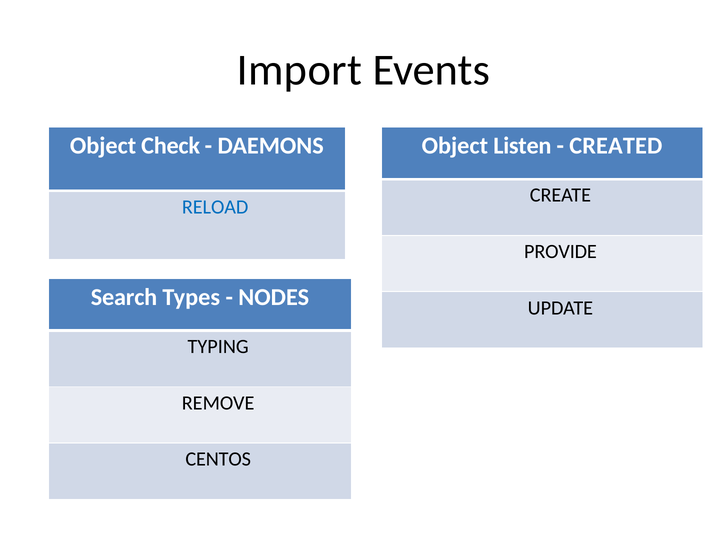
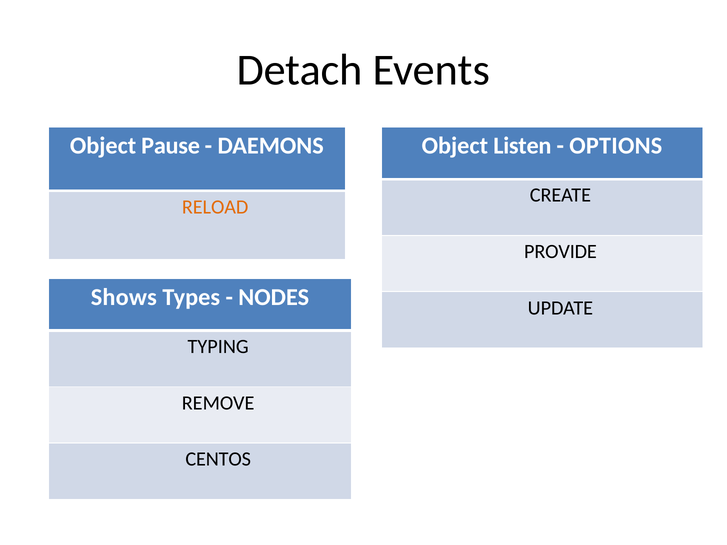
Import: Import -> Detach (300, 70)
Check: Check -> Pause (171, 146)
CREATED: CREATED -> OPTIONS (616, 146)
RELOAD colour: blue -> orange (215, 207)
Search: Search -> Shows (124, 297)
